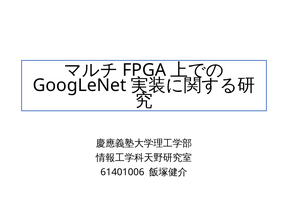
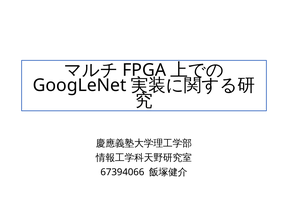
61401006: 61401006 -> 67394066 (122, 172)
